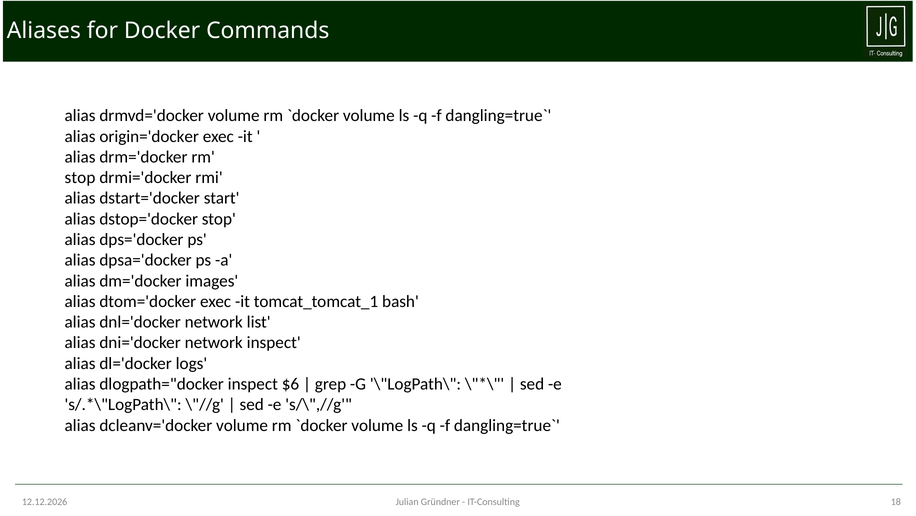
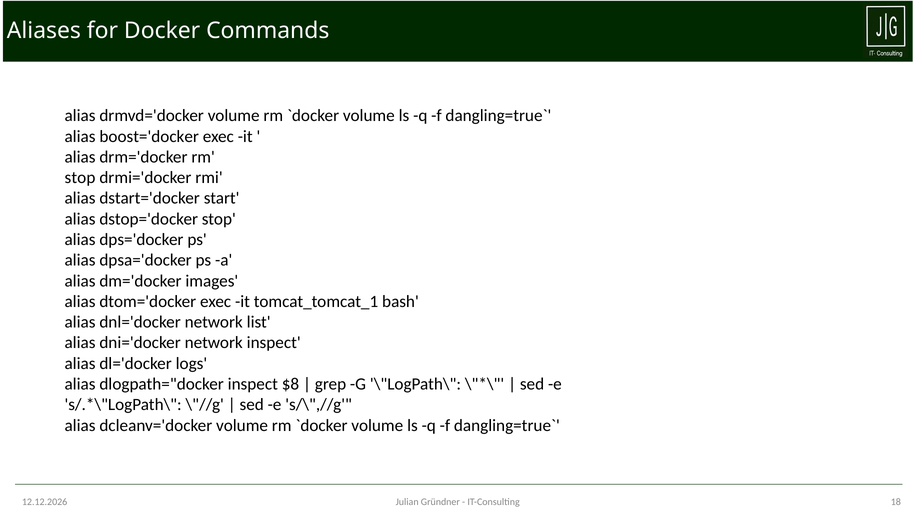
origin='docker: origin='docker -> boost='docker (149, 136)
$6: $6 -> $8 (290, 384)
